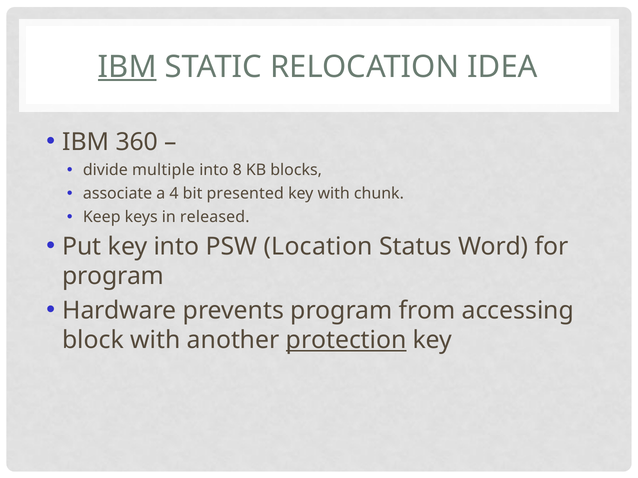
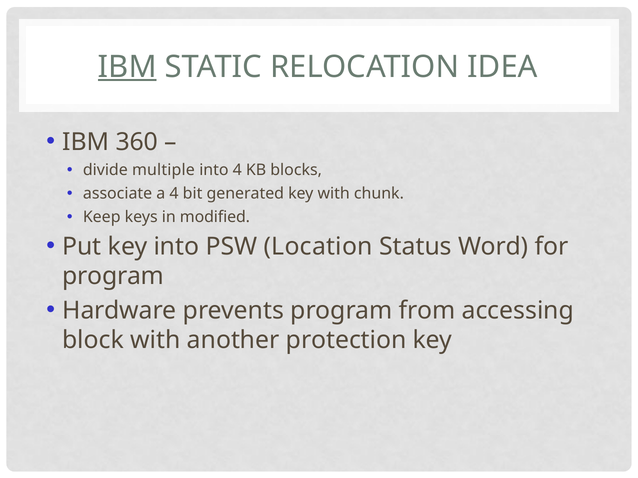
into 8: 8 -> 4 (237, 170)
presented: presented -> generated (245, 194)
released: released -> modified (215, 217)
protection underline: present -> none (346, 340)
